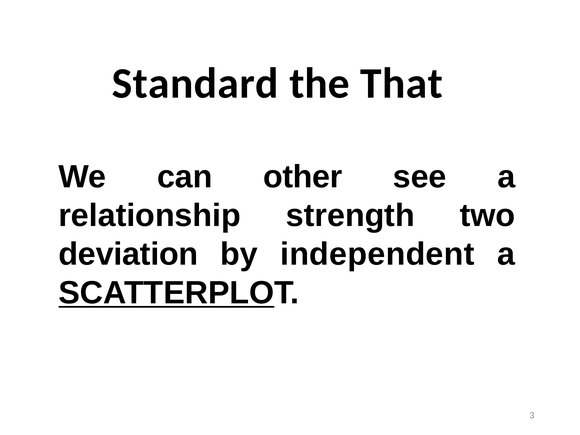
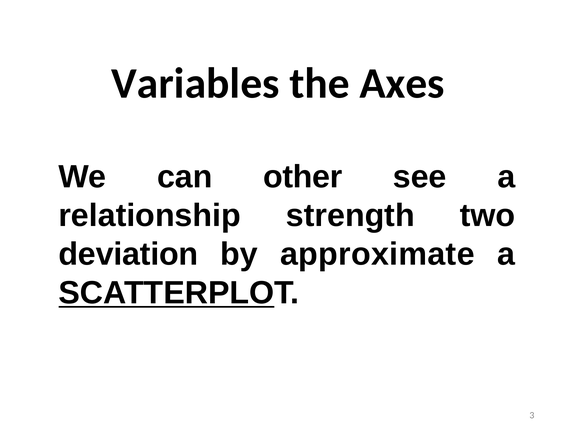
Standard: Standard -> Variables (195, 83)
That: That -> Axes (402, 83)
independent: independent -> approximate (377, 254)
